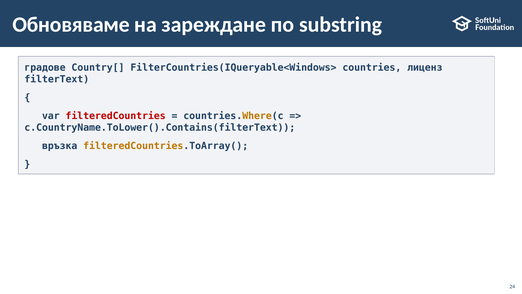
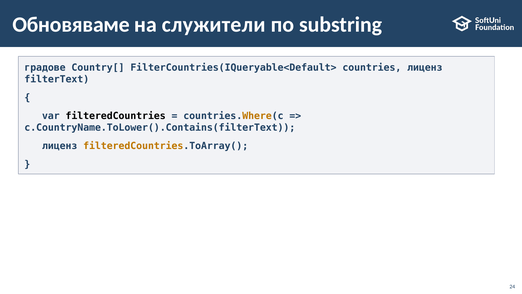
зареждане: зареждане -> служители (214, 25)
FilterCountries(IQueryable<Windows>: FilterCountries(IQueryable<Windows> -> FilterCountries(IQueryable<Default> (233, 67)
filteredCountries colour: red -> black (116, 116)
връзка: връзка -> лиценз (60, 146)
